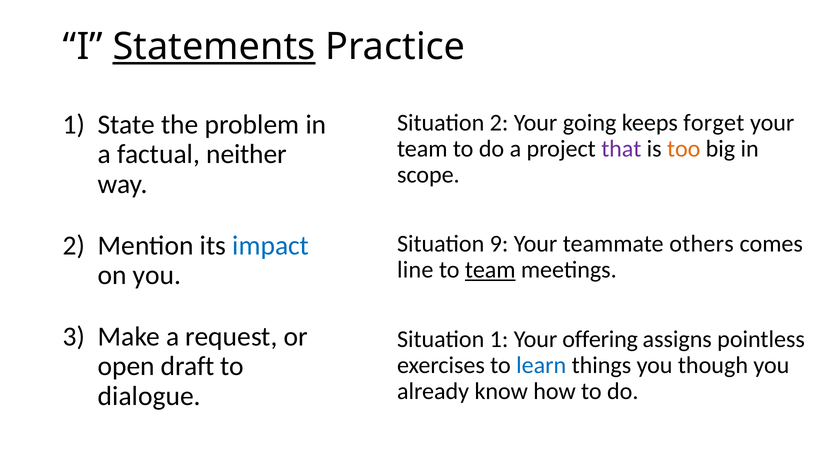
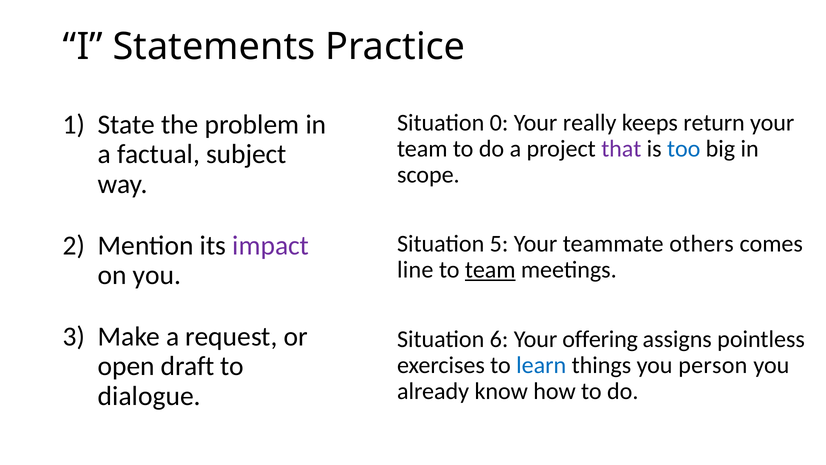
Statements underline: present -> none (214, 47)
Situation 2: 2 -> 0 (499, 123)
going: going -> really (590, 123)
forget: forget -> return (714, 123)
too colour: orange -> blue (684, 149)
neither: neither -> subject (246, 154)
9: 9 -> 5 (499, 244)
impact colour: blue -> purple (271, 245)
Situation 1: 1 -> 6 (499, 339)
though: though -> person (713, 365)
